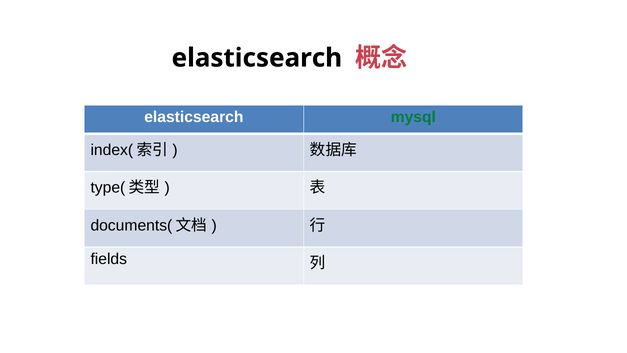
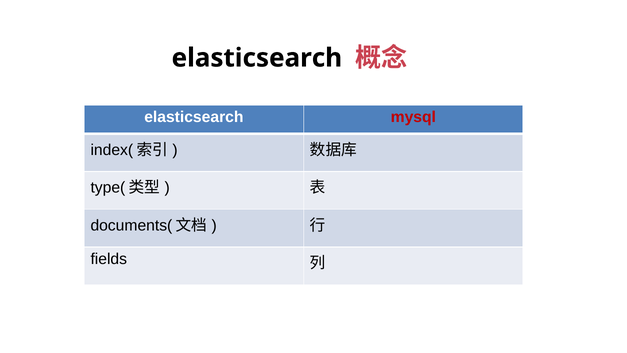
mysql colour: green -> red (413, 117)
